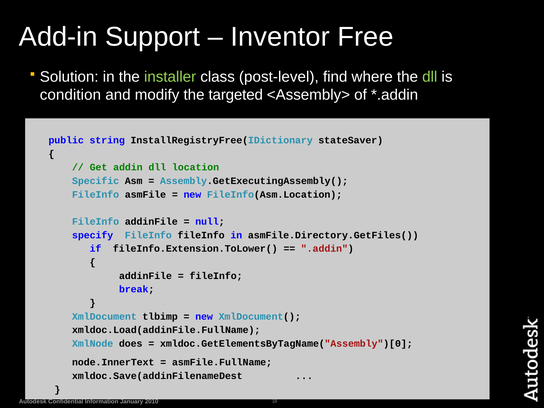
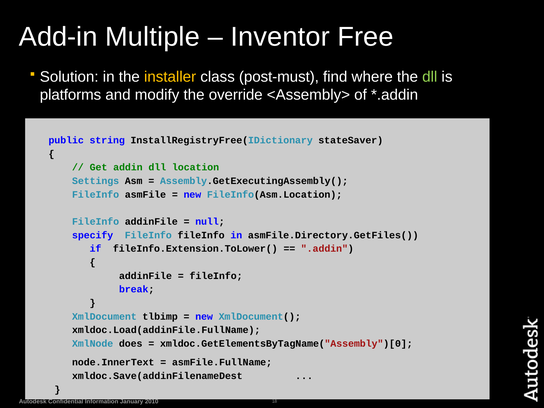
Support: Support -> Multiple (153, 37)
installer colour: light green -> yellow (170, 77)
post-level: post-level -> post-must (279, 77)
condition: condition -> platforms (70, 95)
targeted: targeted -> override (236, 95)
Specific: Specific -> Settings (96, 181)
